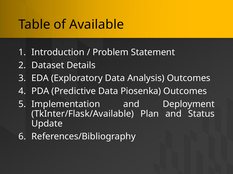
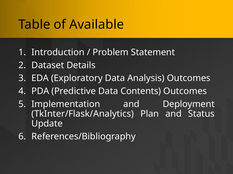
Piosenka: Piosenka -> Contents (141, 92)
TkInter/Flask/Available: TkInter/Flask/Available -> TkInter/Flask/Analytics (83, 114)
